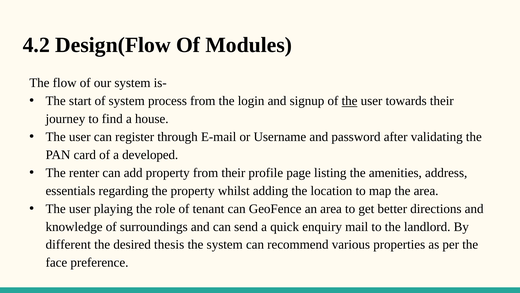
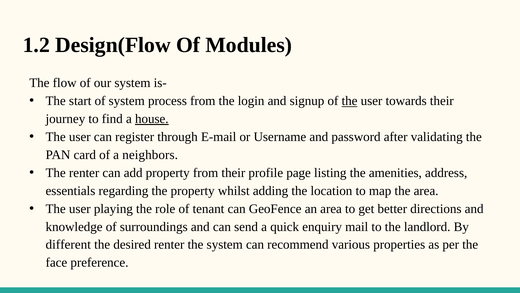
4.2: 4.2 -> 1.2 (36, 45)
house underline: none -> present (152, 119)
developed: developed -> neighbors (150, 155)
desired thesis: thesis -> renter (169, 244)
